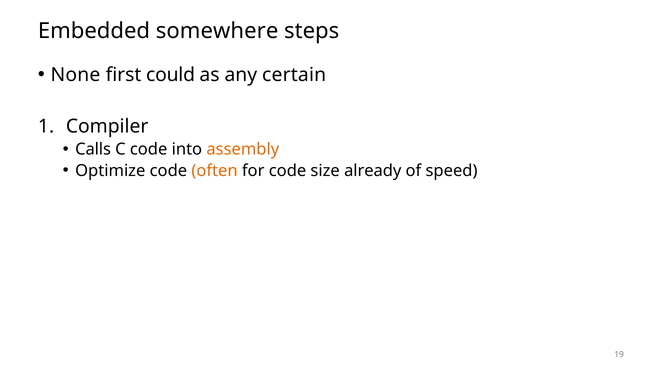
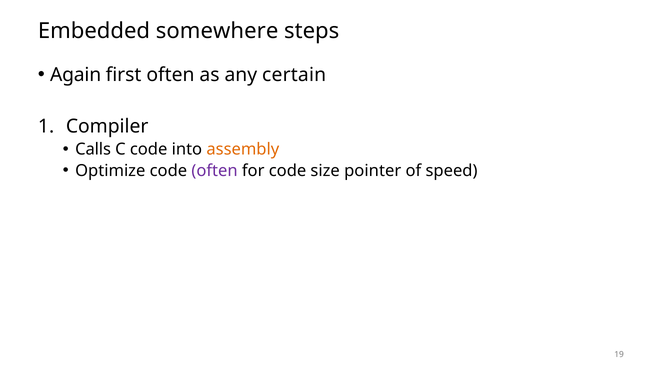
None: None -> Again (76, 75)
first could: could -> often (170, 75)
often colour: orange -> purple (215, 171)
already: already -> pointer (373, 171)
